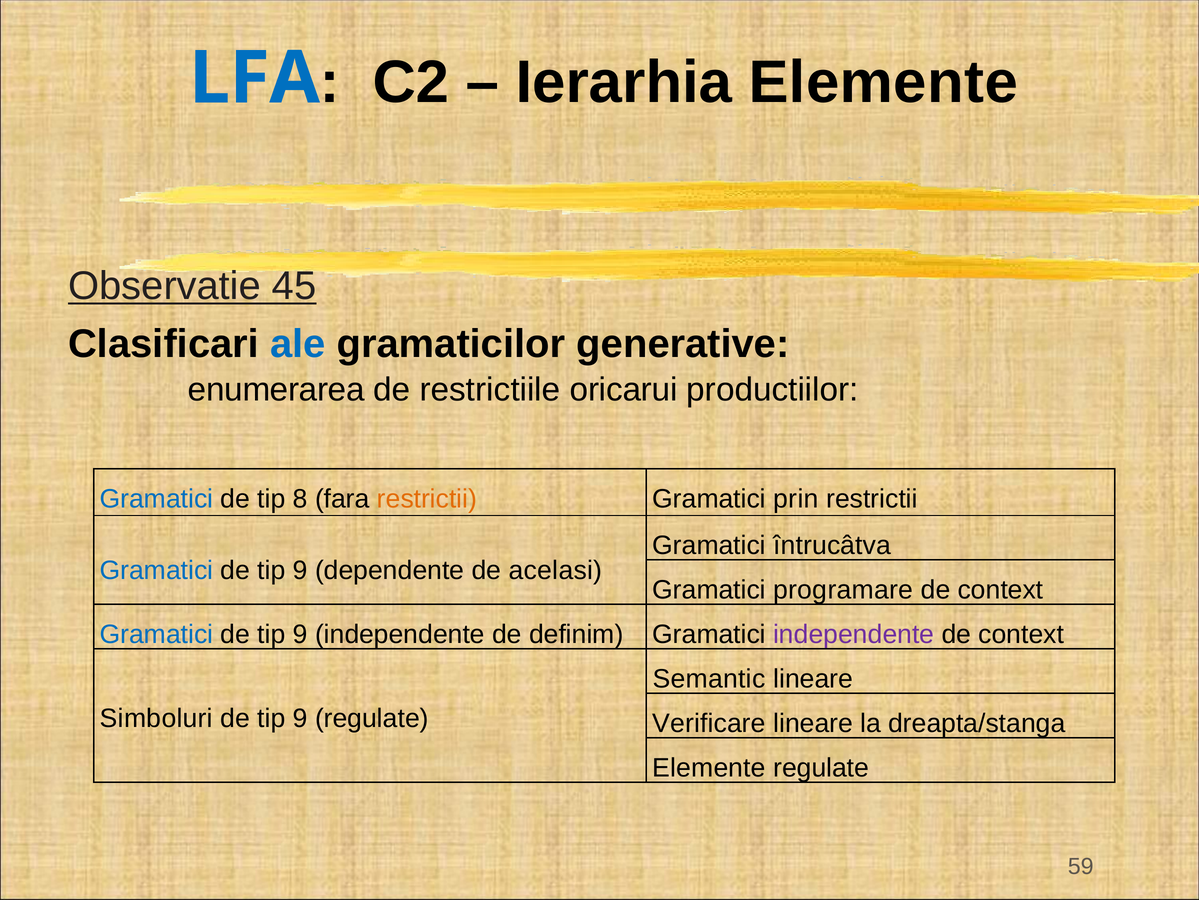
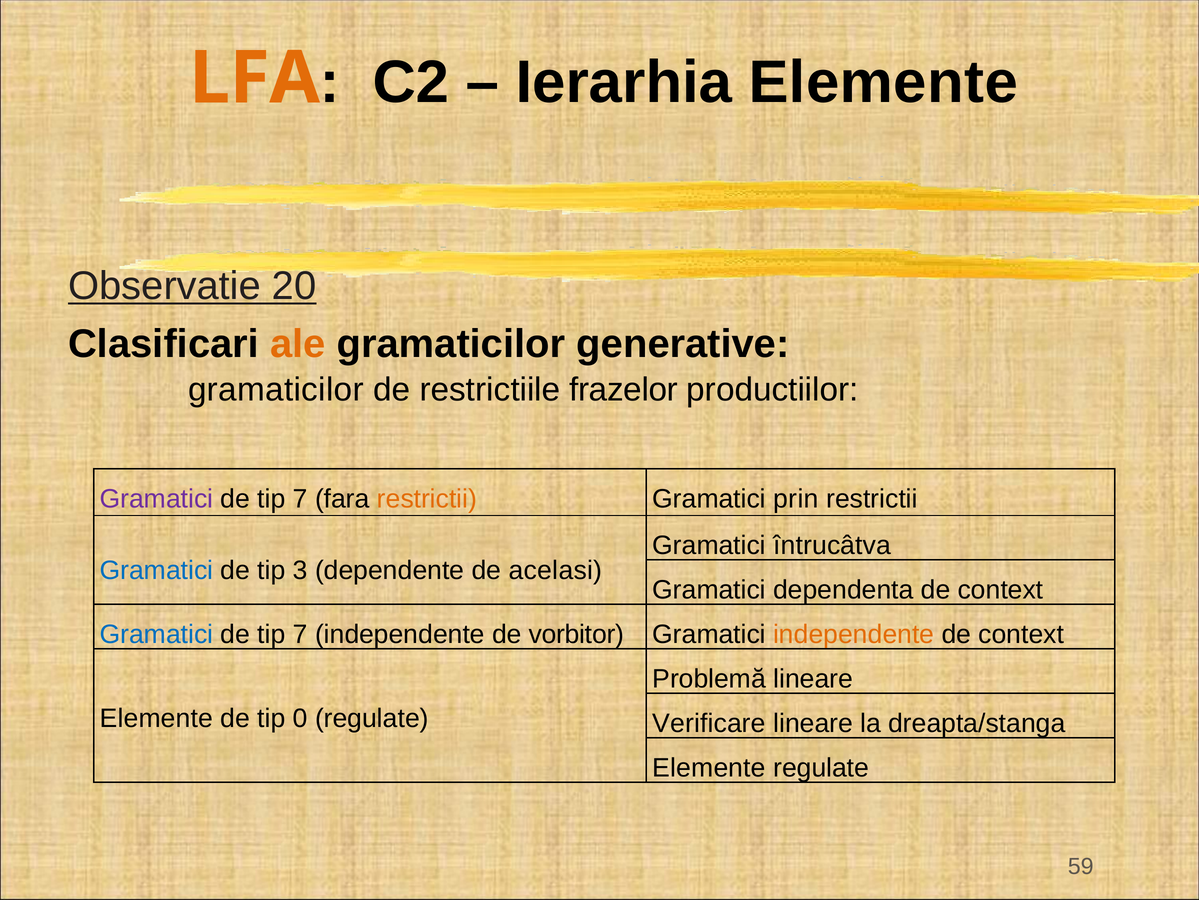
LFA colour: blue -> orange (255, 78)
45: 45 -> 20 (294, 286)
ale colour: blue -> orange (298, 344)
enumerarea: enumerarea -> gramaticilor (276, 389)
oricarui: oricarui -> frazelor (624, 389)
Gramatici colour: blue -> purple (157, 498)
8: 8 -> 7 (300, 498)
9: 9 -> 3 (300, 570)
programare: programare -> dependenta (843, 589)
9: 9 -> 7 (300, 634)
definim: definim -> vorbitor (576, 634)
independente colour: purple -> orange (854, 634)
Semantic: Semantic -> Problemă (709, 678)
Simboluri: Simboluri -> Elemente (156, 718)
9: 9 -> 0 (300, 718)
